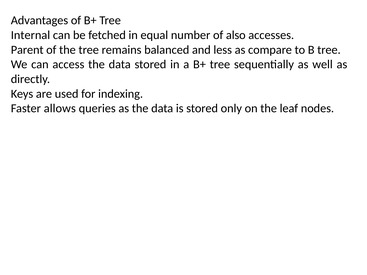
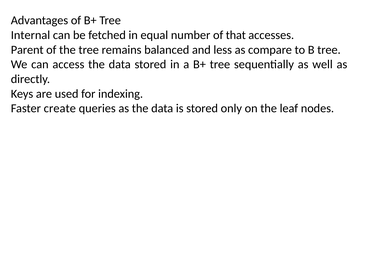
also: also -> that (236, 35)
allows: allows -> create (60, 109)
